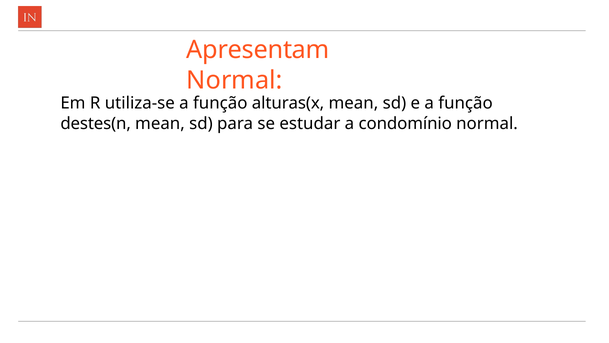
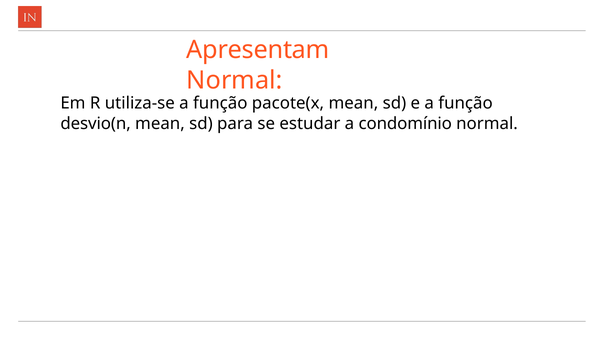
alturas(x: alturas(x -> pacote(x (288, 103)
destes(n: destes(n -> desvio(n (96, 123)
